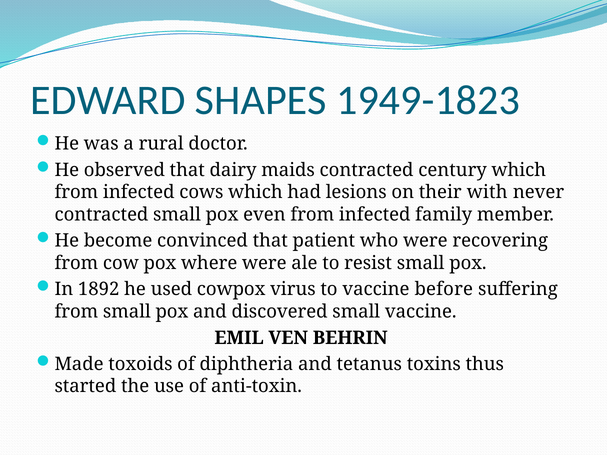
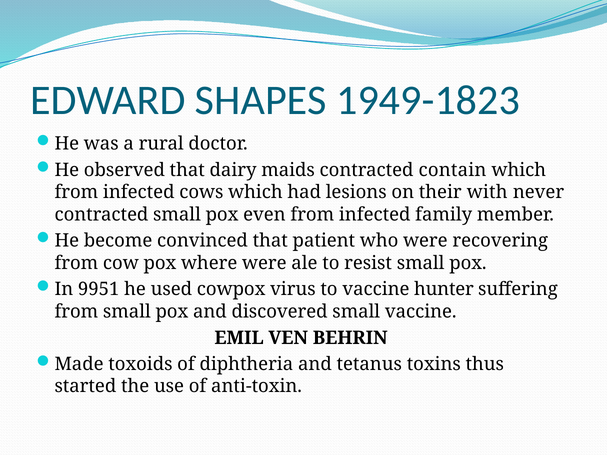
century: century -> contain (452, 170)
1892: 1892 -> 9951 (99, 289)
before: before -> hunter (444, 289)
